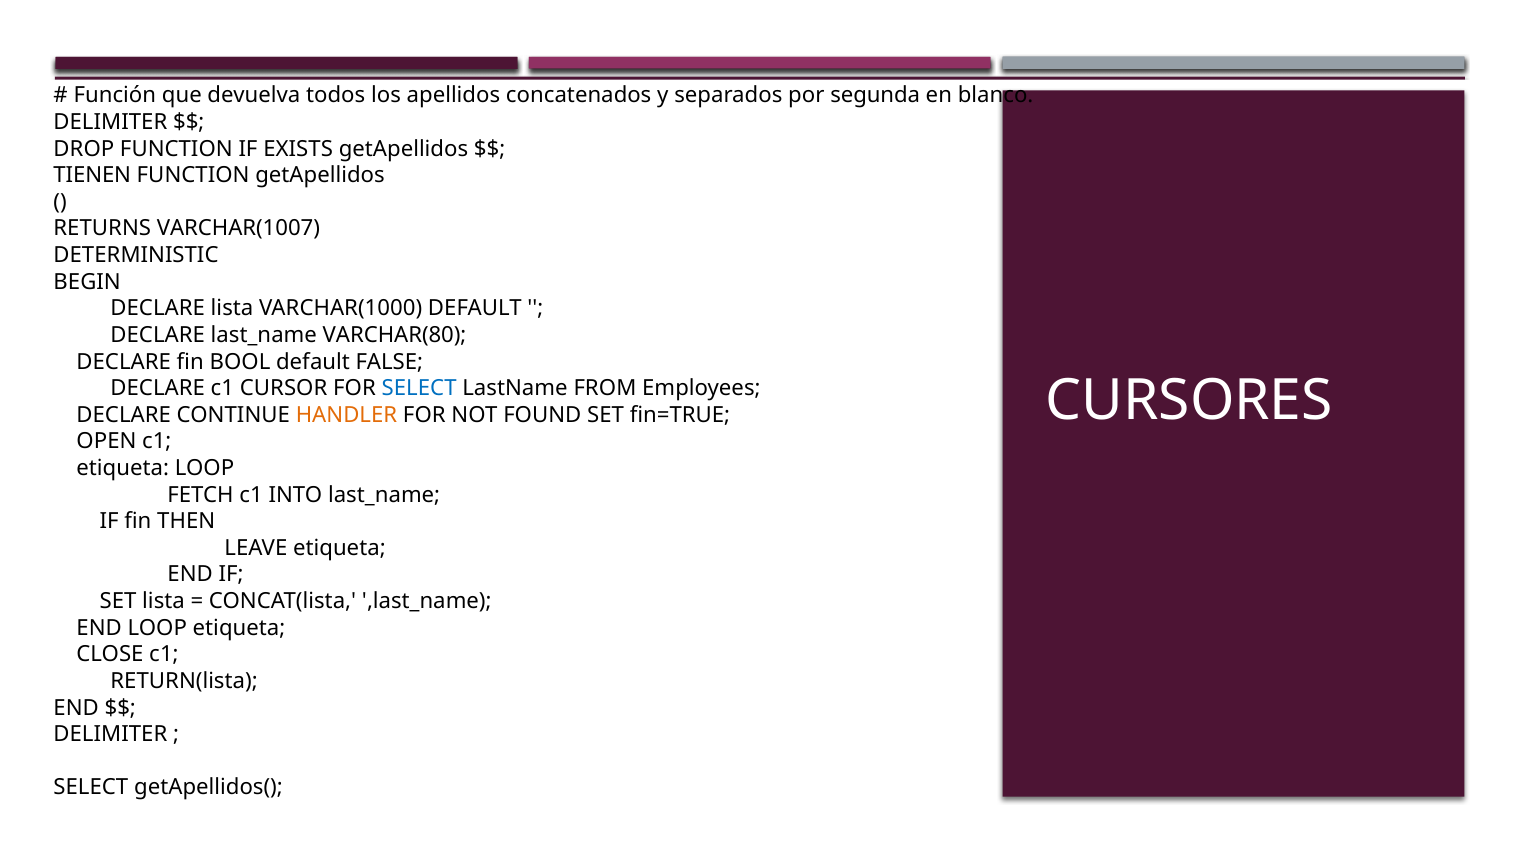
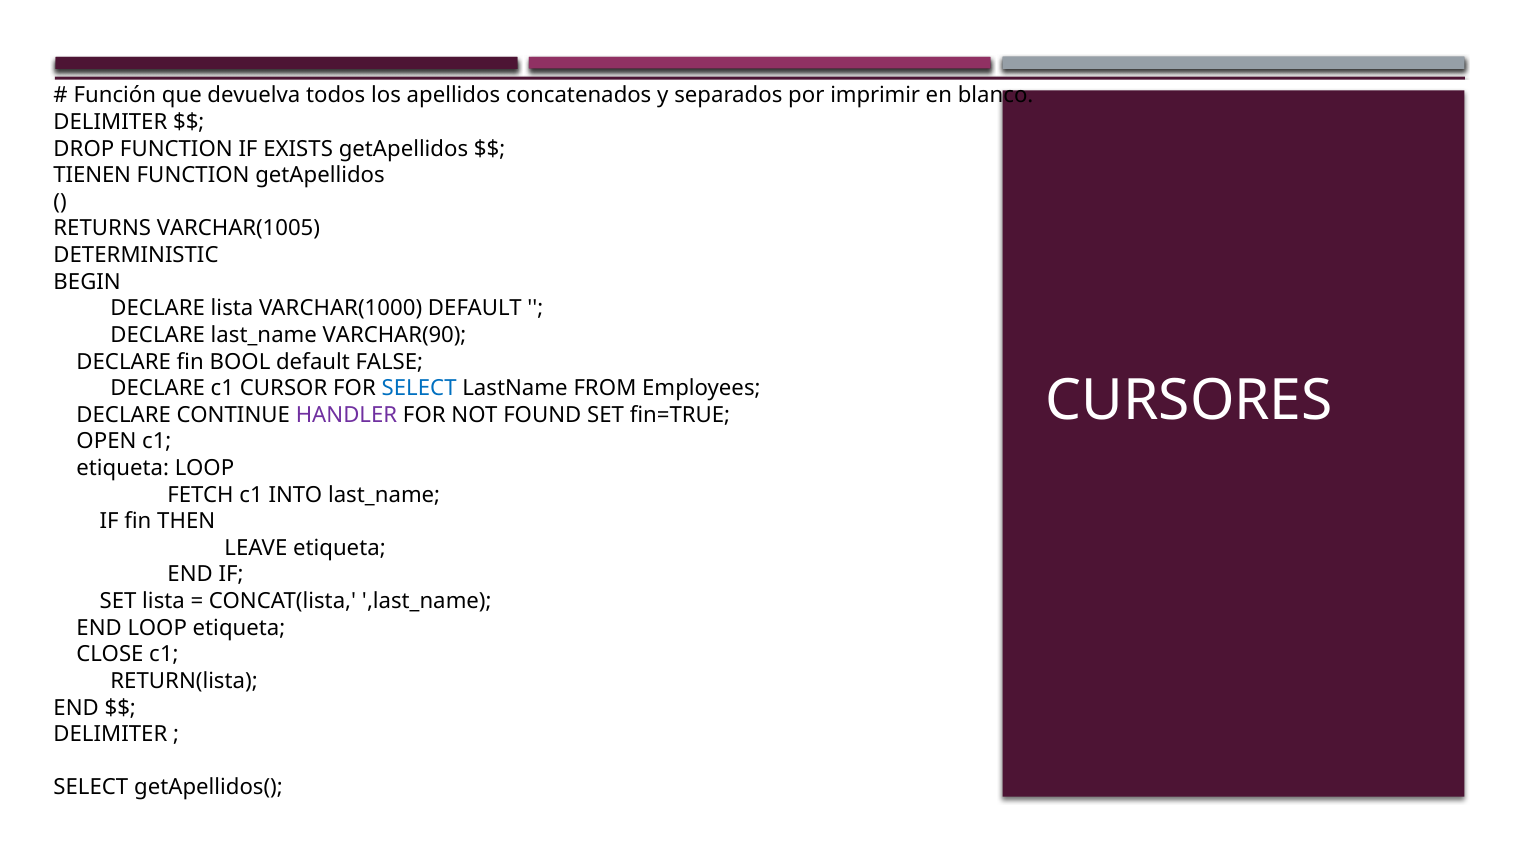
segunda: segunda -> imprimir (875, 96)
VARCHAR(1007: VARCHAR(1007 -> VARCHAR(1005 (238, 229)
VARCHAR(80: VARCHAR(80 -> VARCHAR(90 (395, 335)
HANDLER colour: orange -> purple (346, 415)
